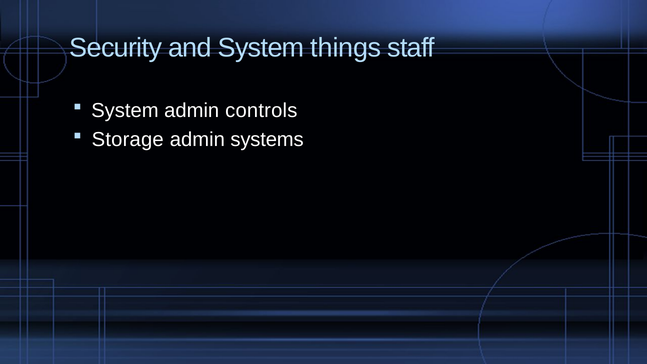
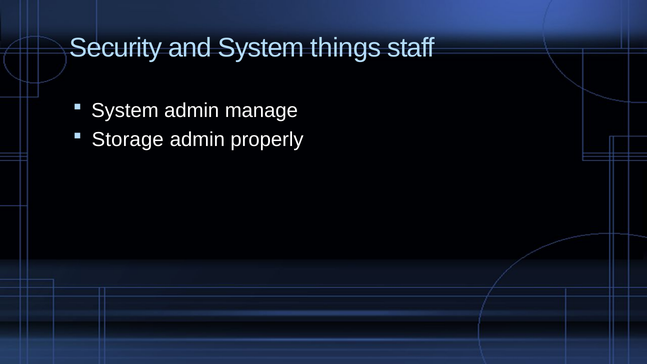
controls: controls -> manage (261, 111)
systems: systems -> properly (267, 140)
